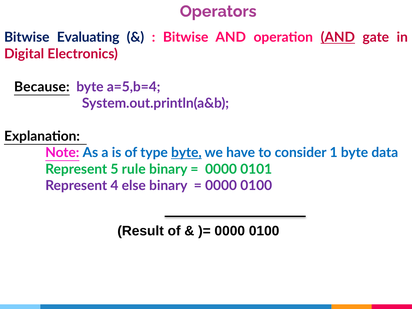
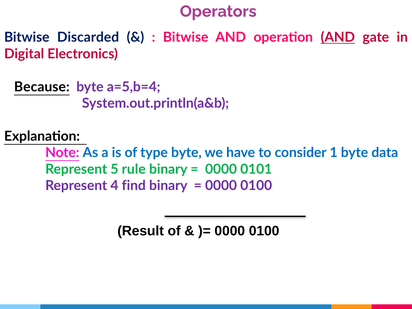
Evaluating: Evaluating -> Discarded (88, 37)
byte underline: present -> none (186, 153)
else: else -> find (134, 186)
